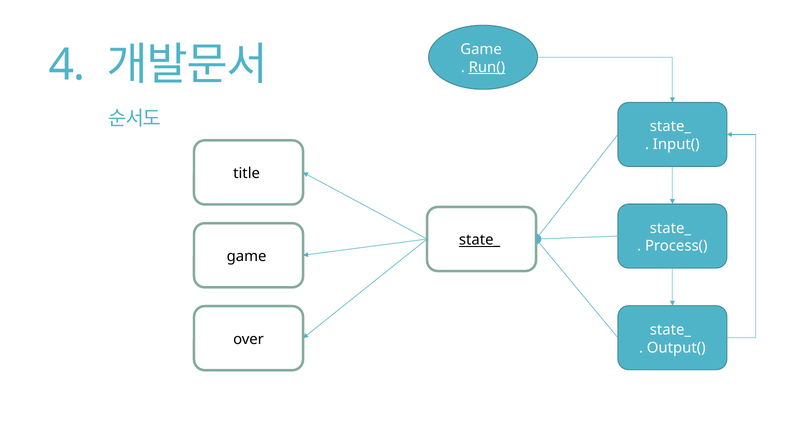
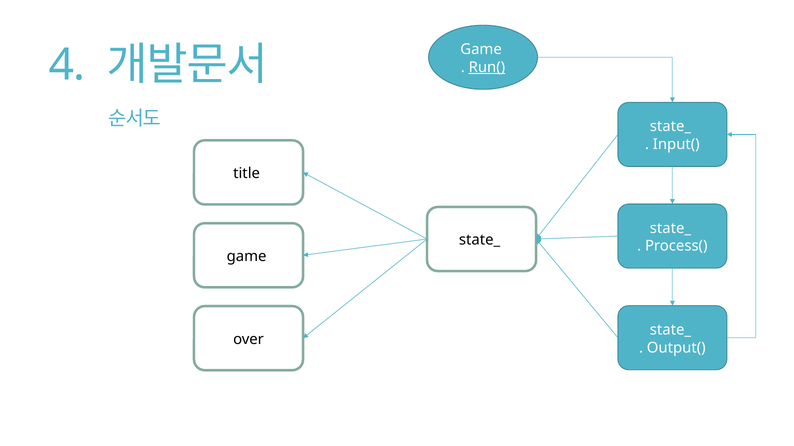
state_ underline: present -> none (480, 240)
